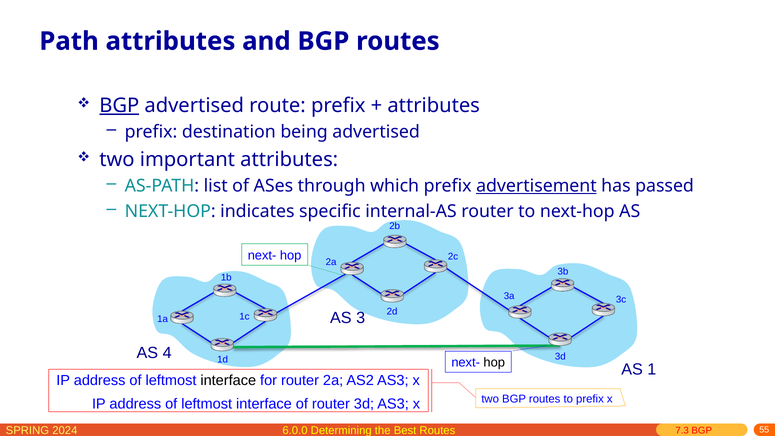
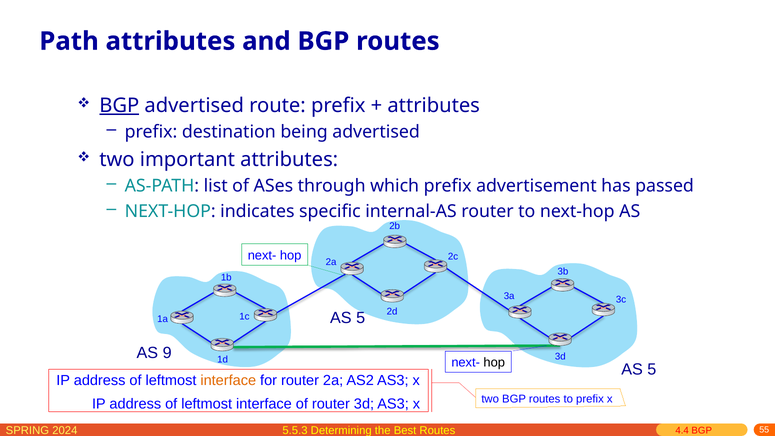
advertisement underline: present -> none (536, 186)
3: 3 -> 5 (361, 318)
4: 4 -> 9 (167, 353)
1: 1 -> 5 (652, 369)
interface colour: black -> orange (228, 380)
6.0.0: 6.0.0 -> 5.5.3 (295, 430)
7.3: 7.3 -> 4.4 (682, 430)
